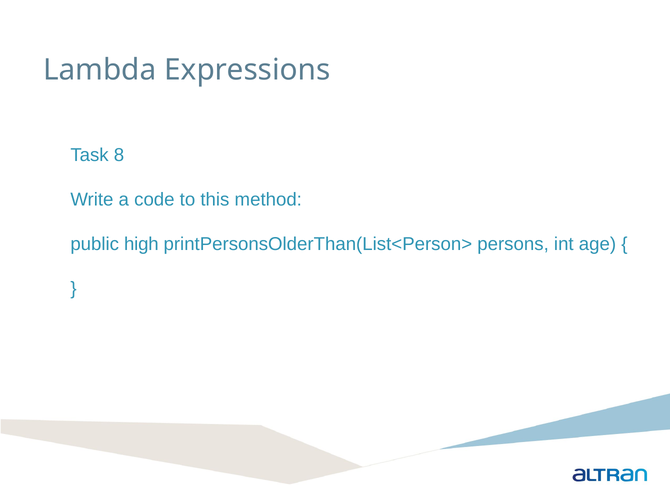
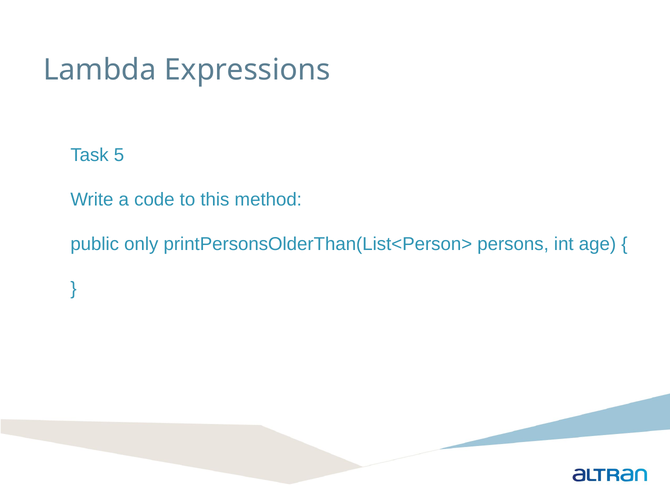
8: 8 -> 5 (119, 155)
high: high -> only (141, 244)
